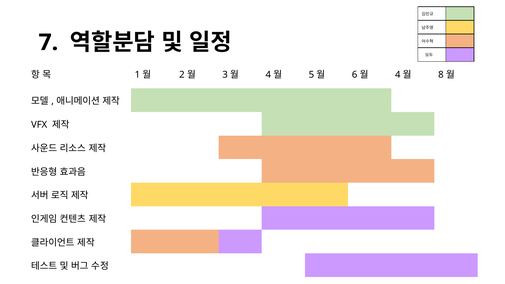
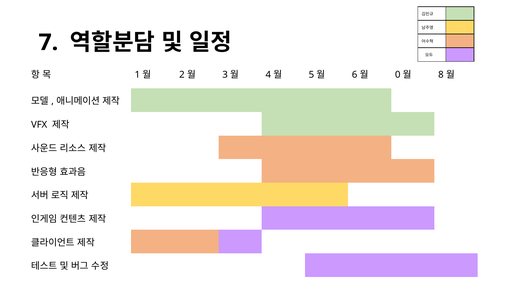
4: 4 -> 0 (398, 75)
